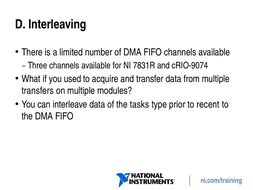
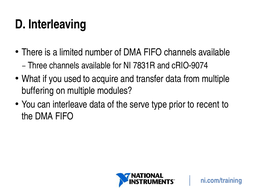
transfers: transfers -> buffering (38, 91)
tasks: tasks -> serve (140, 104)
